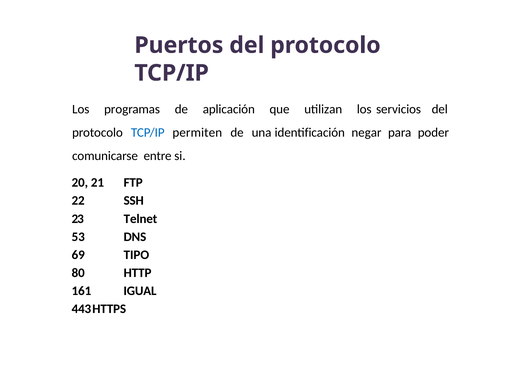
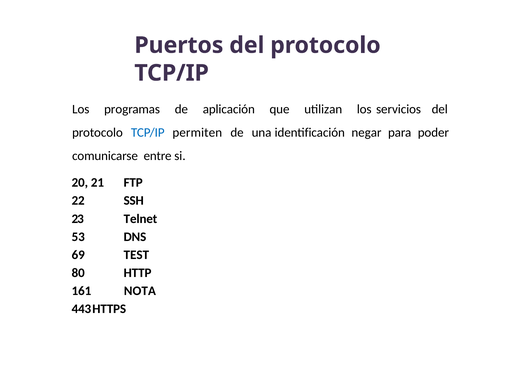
TIPO: TIPO -> TEST (136, 255)
IGUAL: IGUAL -> NOTA (140, 291)
